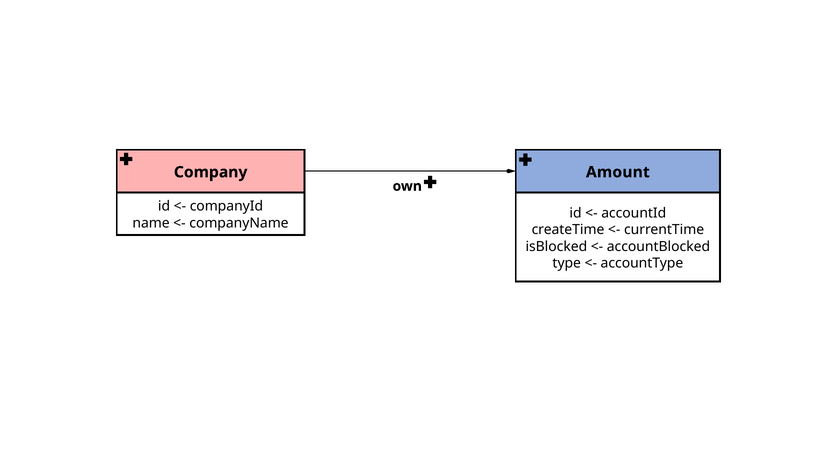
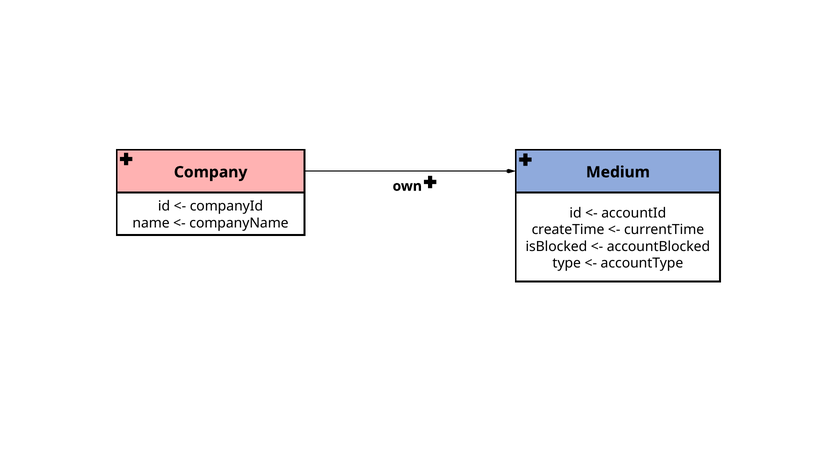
Amount: Amount -> Medium (618, 172)
